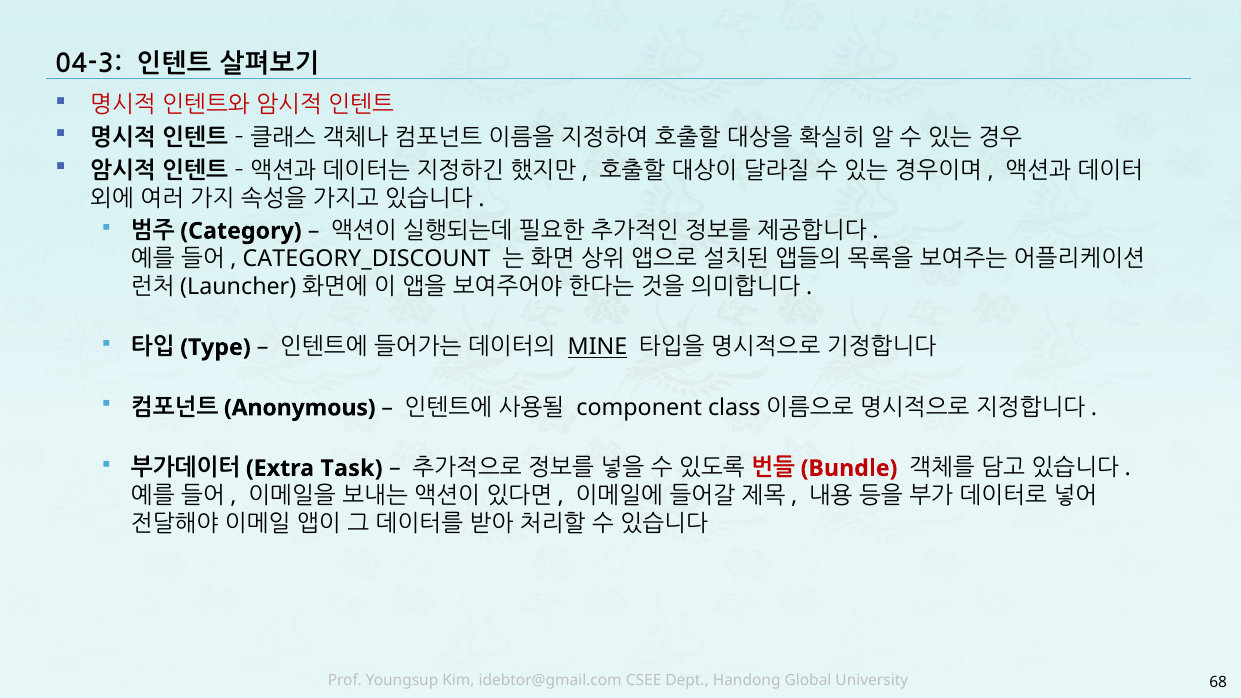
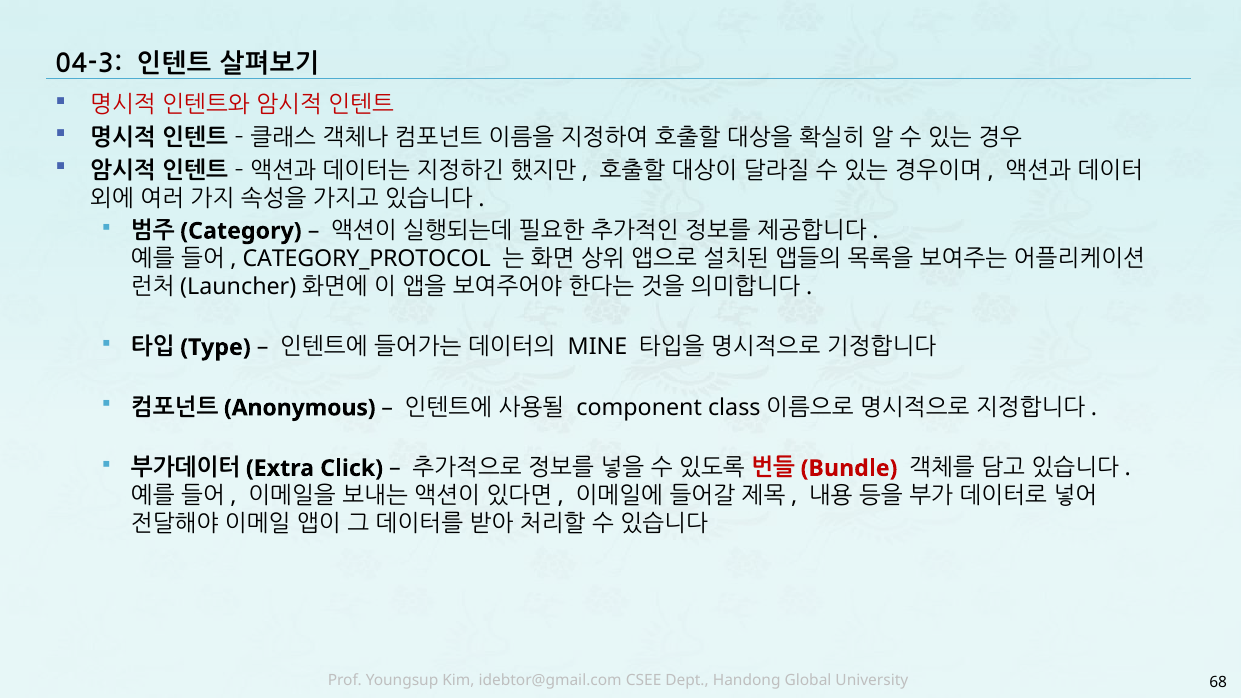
CATEGORY_DISCOUNT: CATEGORY_DISCOUNT -> CATEGORY_PROTOCOL (367, 259)
MINE underline: present -> none (597, 347)
Task: Task -> Click (352, 468)
